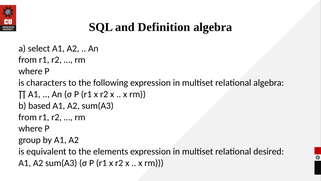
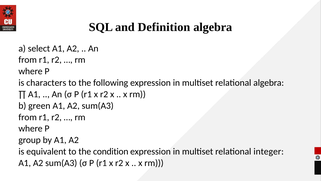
based: based -> green (39, 105)
elements: elements -> condition (111, 151)
desired: desired -> integer (269, 151)
